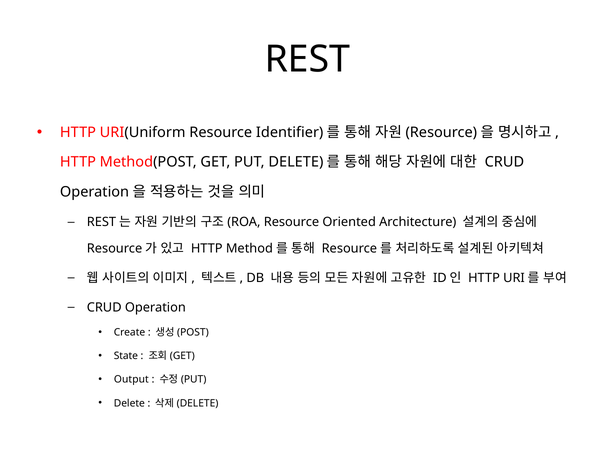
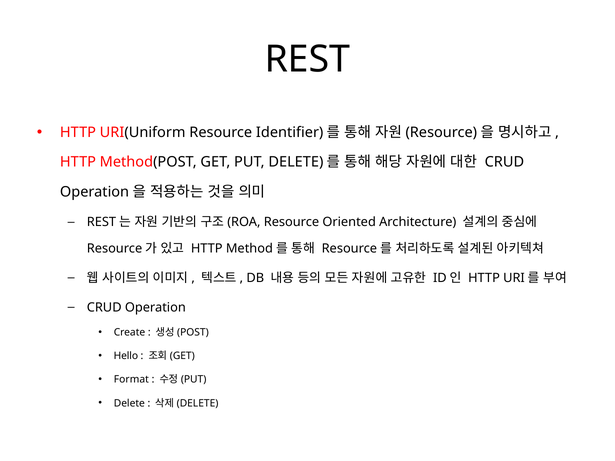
State: State -> Hello (126, 356)
Output: Output -> Format (131, 380)
